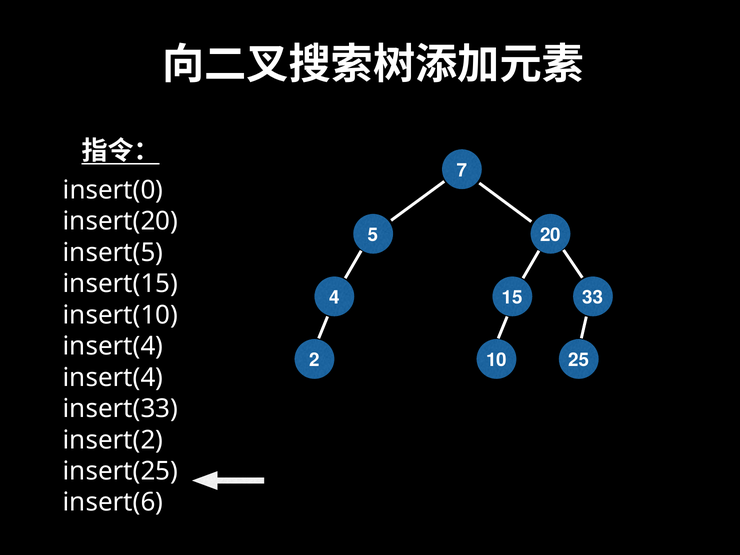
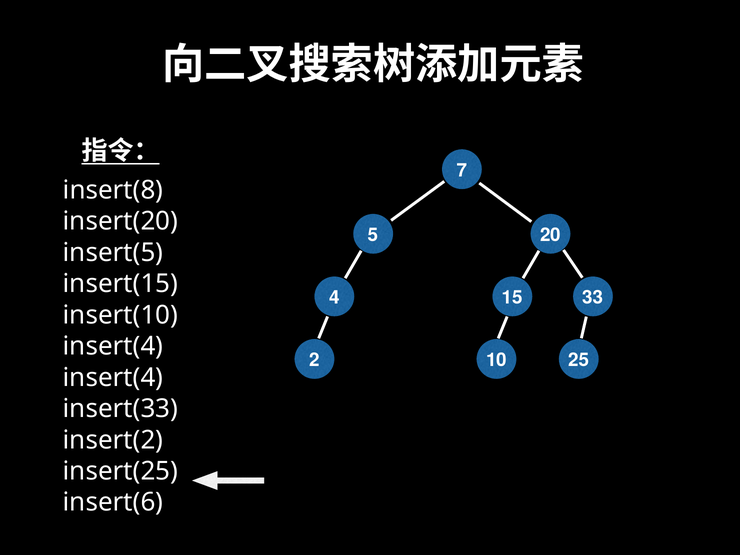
insert(0: insert(0 -> insert(8 (113, 190)
